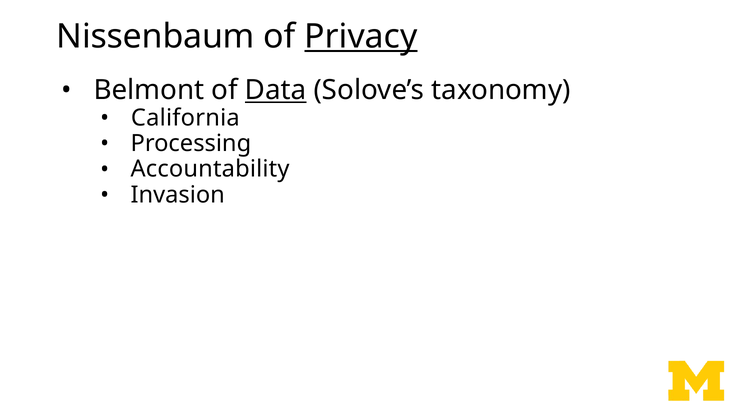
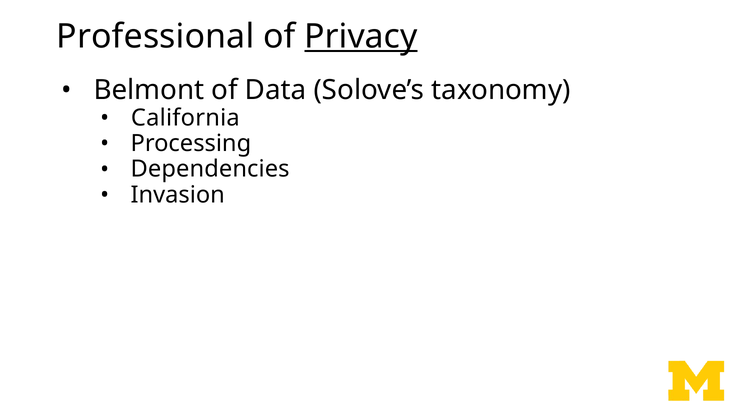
Nissenbaum: Nissenbaum -> Professional (155, 36)
Data underline: present -> none (276, 90)
Accountability: Accountability -> Dependencies (210, 169)
